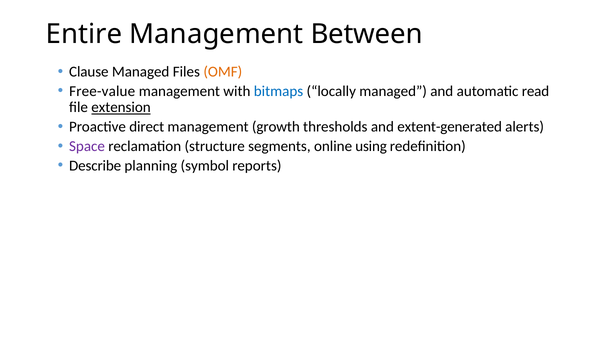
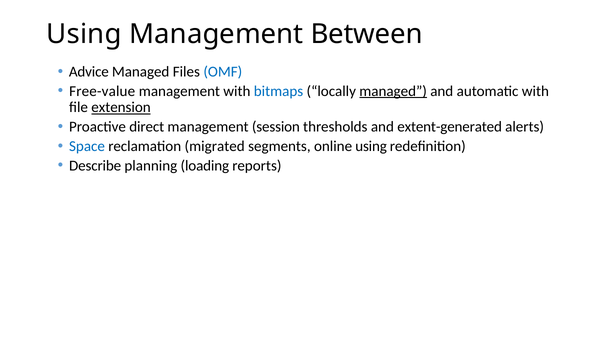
Entire: Entire -> Using (84, 34)
Clause: Clause -> Advice (89, 72)
OMF colour: orange -> blue (223, 72)
managed underline: none -> present (393, 91)
automatic read: read -> with (535, 91)
growth: growth -> session (276, 127)
Space colour: purple -> blue (87, 146)
structure: structure -> migrated (215, 146)
symbol: symbol -> loading (205, 165)
